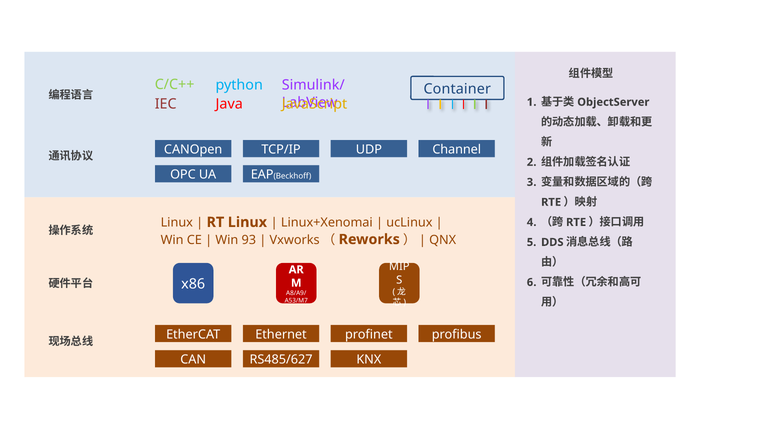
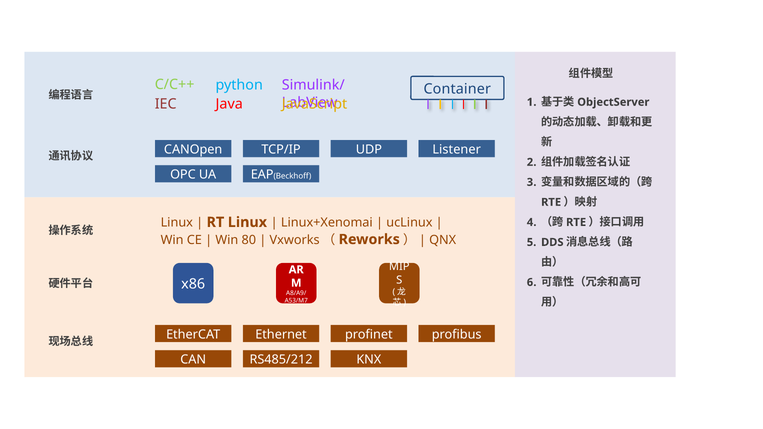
Channel: Channel -> Listener (457, 150)
93: 93 -> 80 (249, 240)
RS485/627: RS485/627 -> RS485/212 (281, 360)
